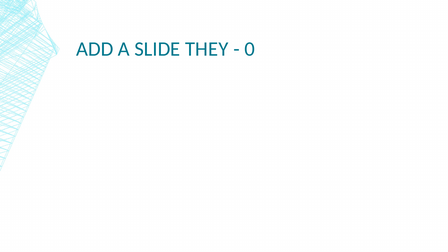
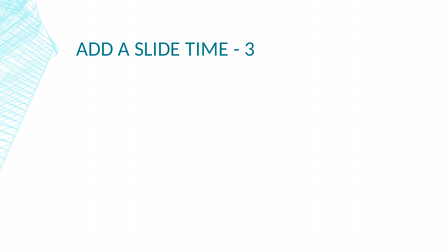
THEY: THEY -> TIME (207, 49)
0: 0 -> 3 (250, 49)
